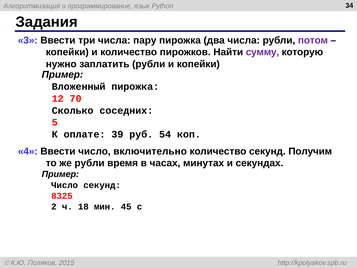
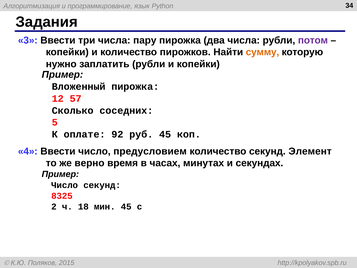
сумму colour: purple -> orange (262, 52)
70: 70 -> 57 (76, 99)
39: 39 -> 92 (117, 134)
руб 54: 54 -> 45 (165, 134)
включительно: включительно -> предусловием (150, 151)
Получим: Получим -> Элемент (310, 151)
же рубли: рубли -> верно (90, 163)
